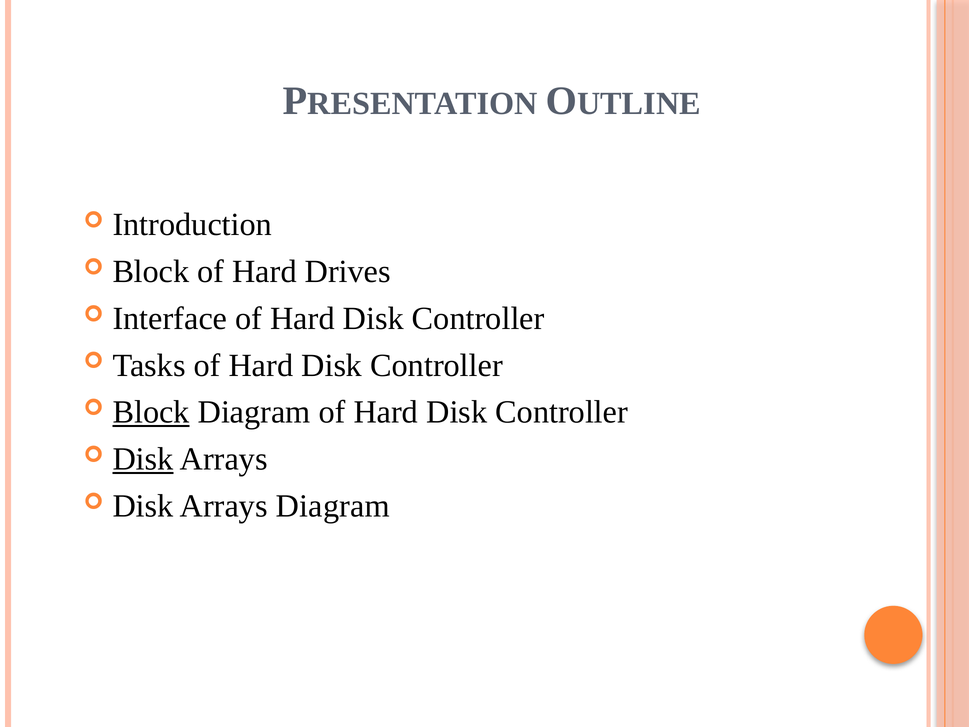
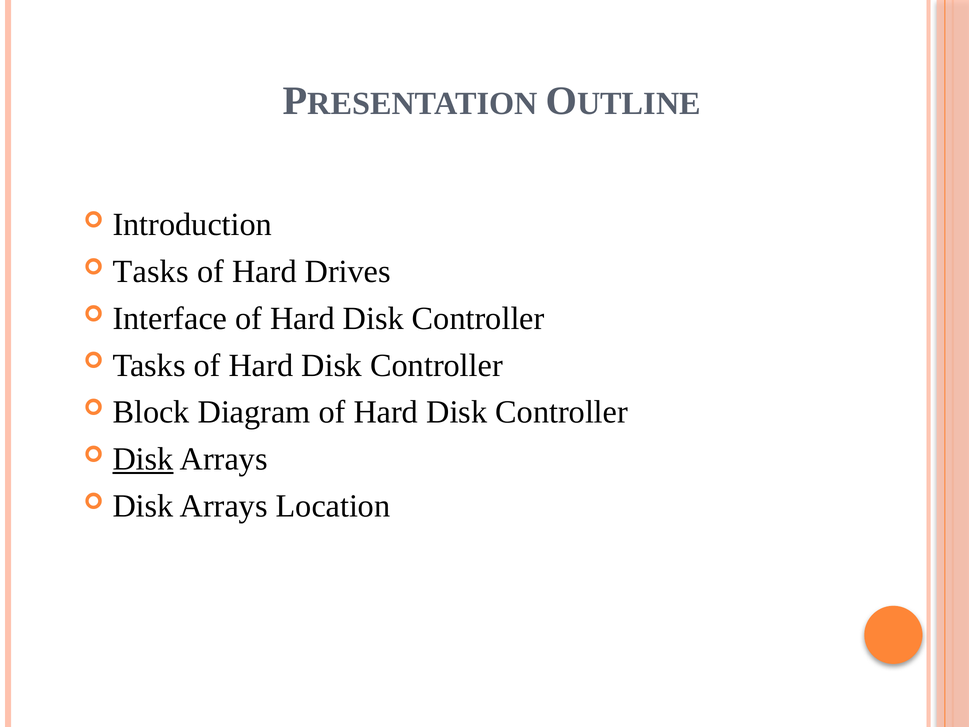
Block: Block -> Tasks (151, 272)
Block underline: present -> none (151, 412)
Arrays Diagram: Diagram -> Location (333, 506)
